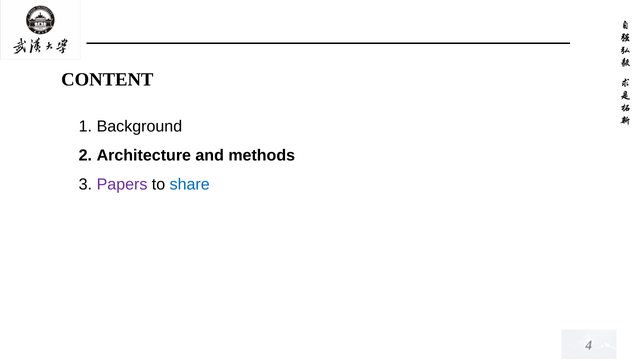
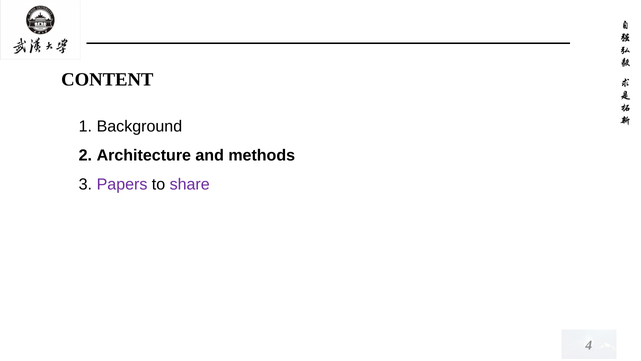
share colour: blue -> purple (190, 184)
